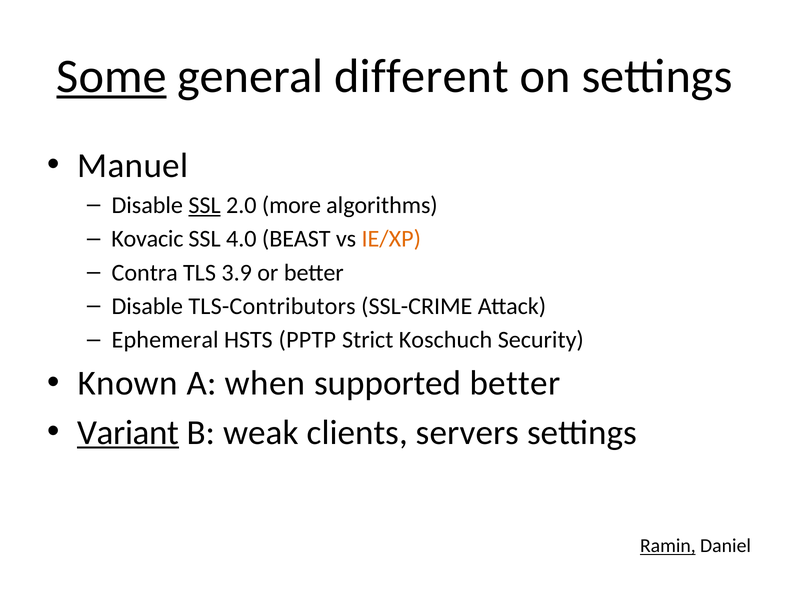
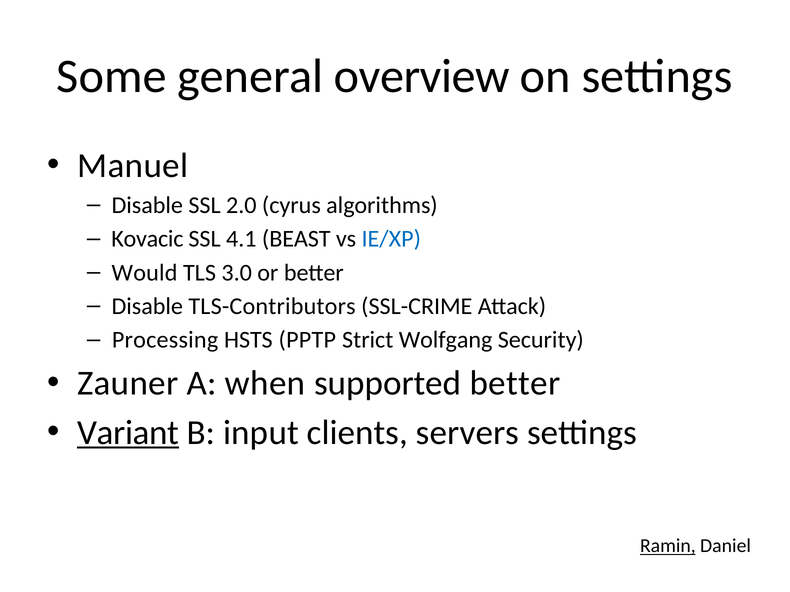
Some underline: present -> none (112, 76)
different: different -> overview (422, 76)
SSL underline: present -> none (205, 205)
more: more -> cyrus (291, 205)
4.0: 4.0 -> 4.1 (241, 239)
IE/XP colour: orange -> blue (391, 239)
Contra: Contra -> Would (145, 273)
3.9: 3.9 -> 3.0 (237, 273)
Ephemeral: Ephemeral -> Processing (165, 340)
Koschuch: Koschuch -> Wolfgang (446, 340)
Known: Known -> Zauner (128, 384)
weak: weak -> input (261, 433)
